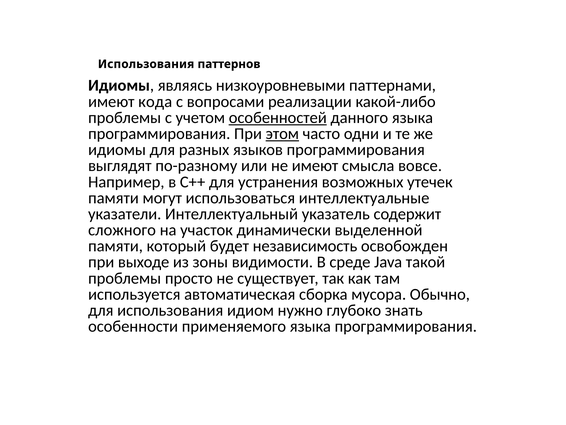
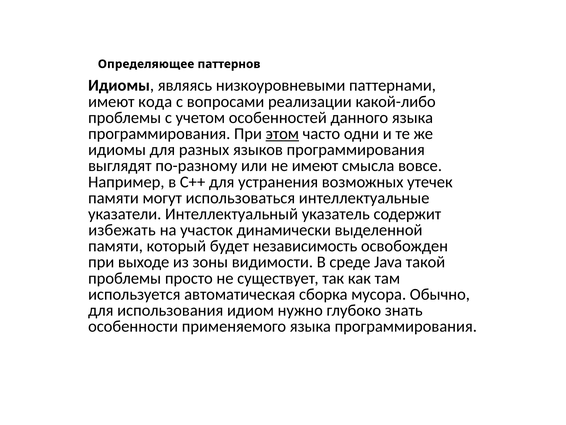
Использования: Использования -> Определяющее (146, 64)
особенностей underline: present -> none (278, 117)
сложного: сложного -> избежать (122, 230)
